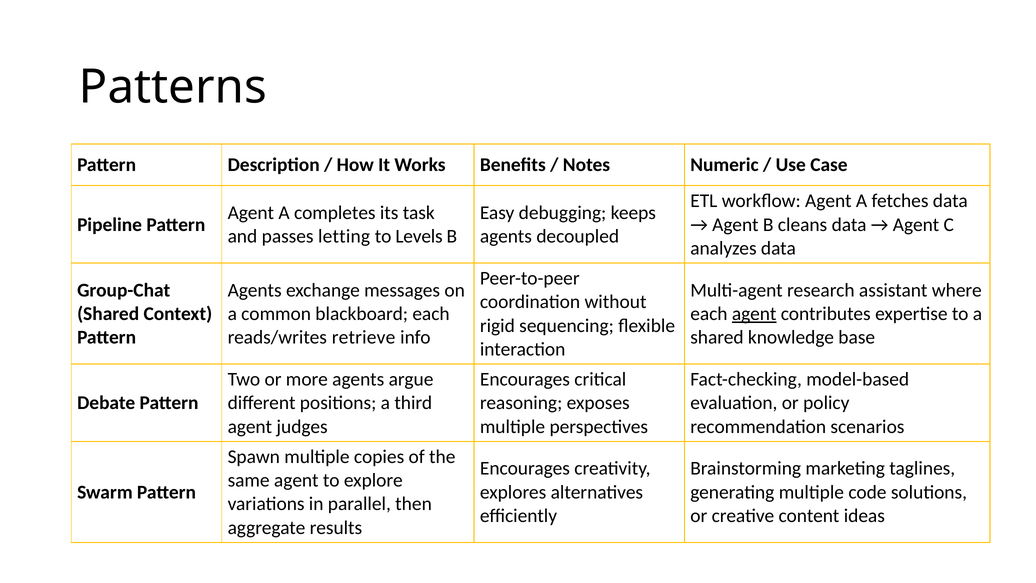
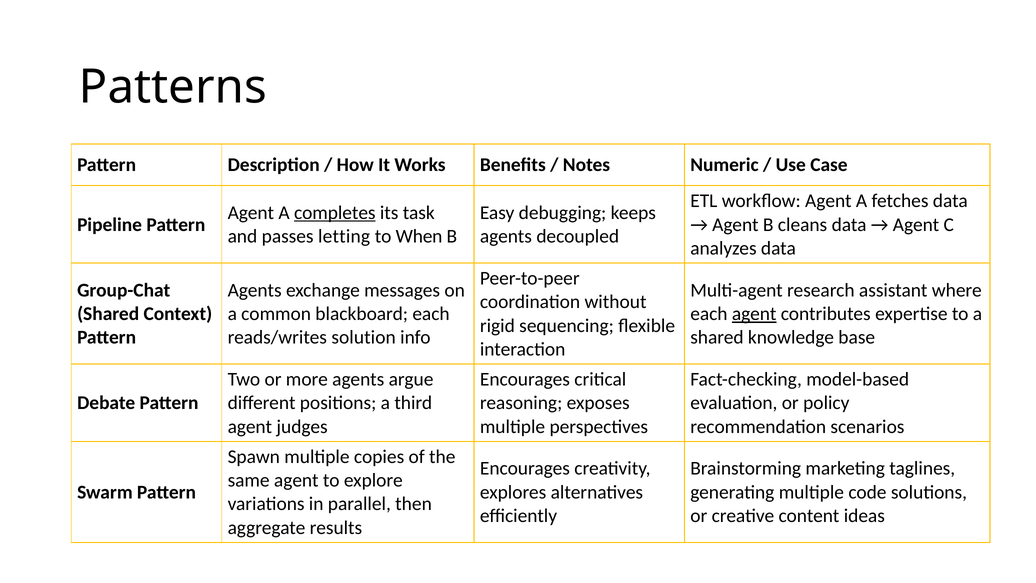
completes underline: none -> present (335, 213)
Levels: Levels -> When (419, 236)
retrieve: retrieve -> solution (364, 337)
